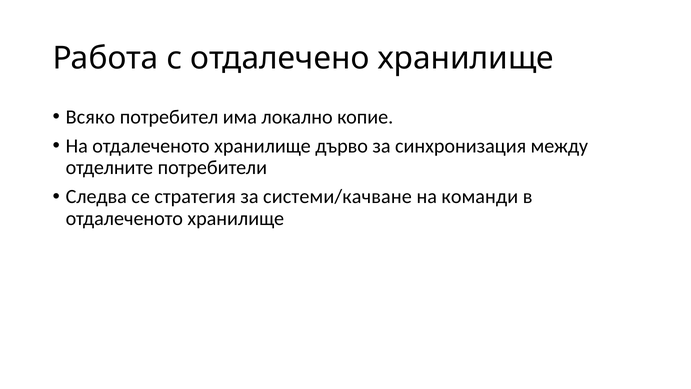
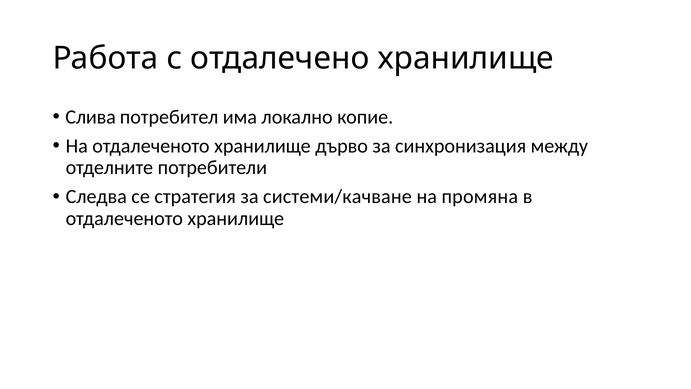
Всяко: Всяко -> Слива (91, 117)
команди: команди -> промяна (480, 197)
